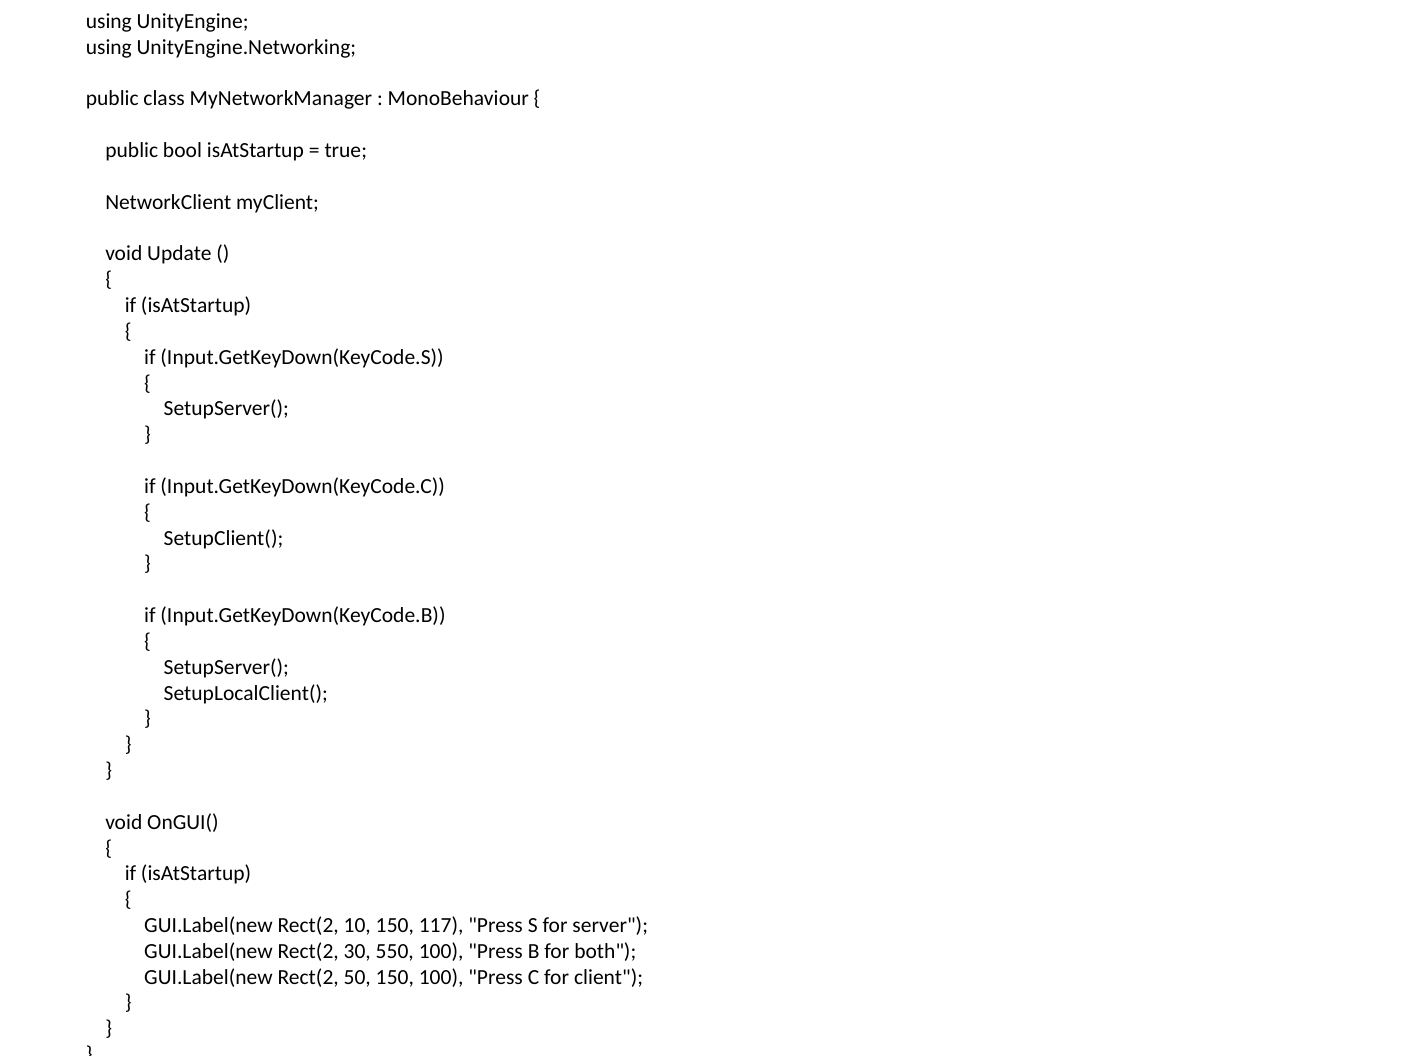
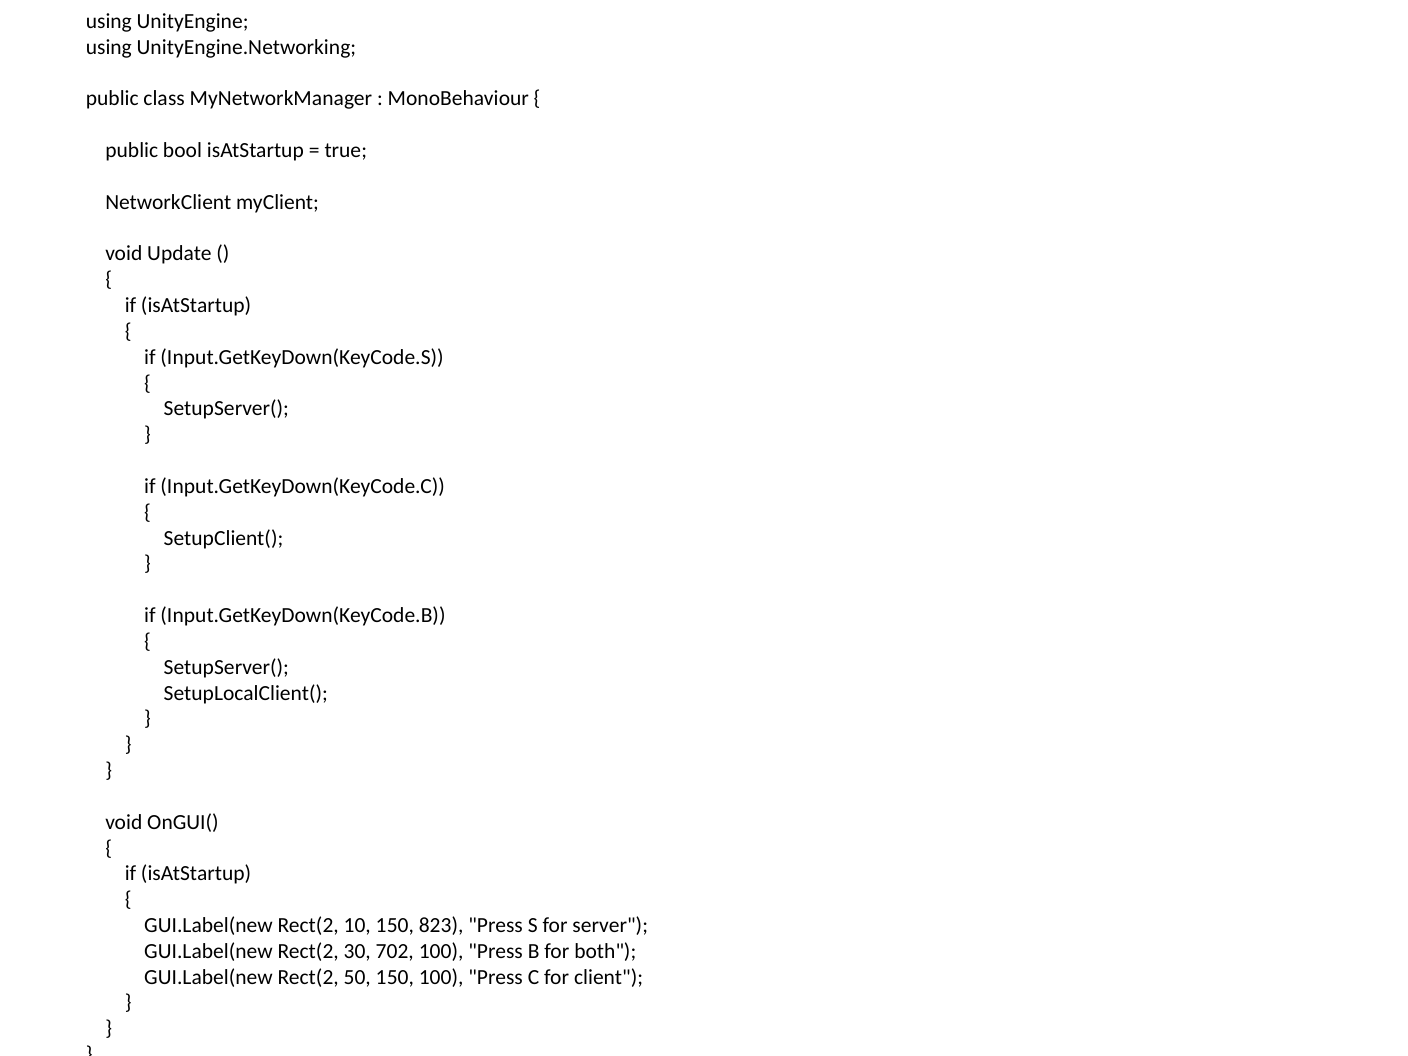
117: 117 -> 823 (441, 925)
550: 550 -> 702 (395, 951)
